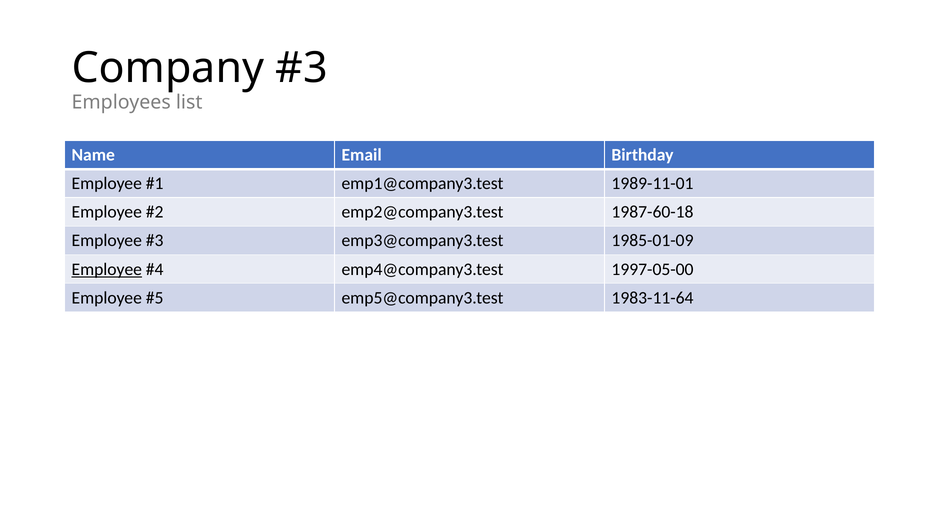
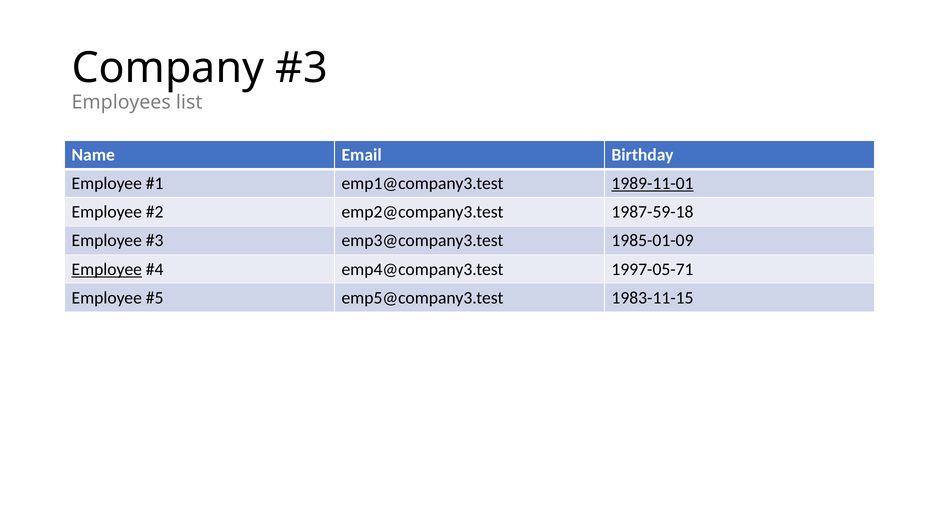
1989-11-01 underline: none -> present (653, 184)
1987-60-18: 1987-60-18 -> 1987-59-18 (653, 212)
1997-05-00: 1997-05-00 -> 1997-05-71 (653, 269)
1983-11-64: 1983-11-64 -> 1983-11-15 (653, 298)
